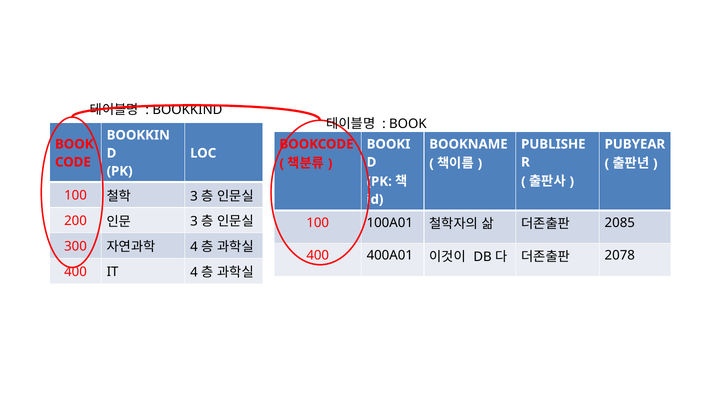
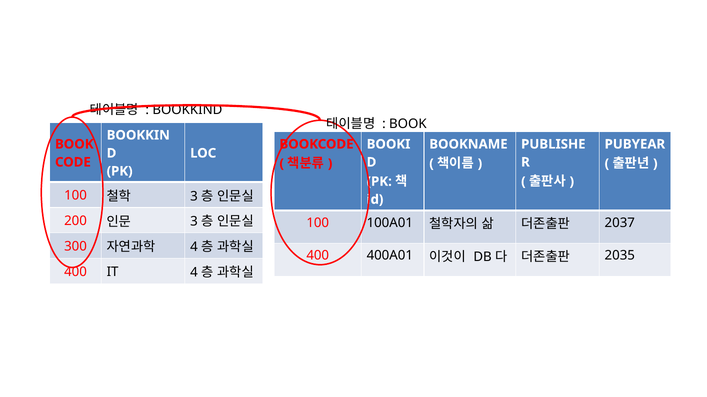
2085: 2085 -> 2037 (620, 223)
2078: 2078 -> 2035 (620, 256)
